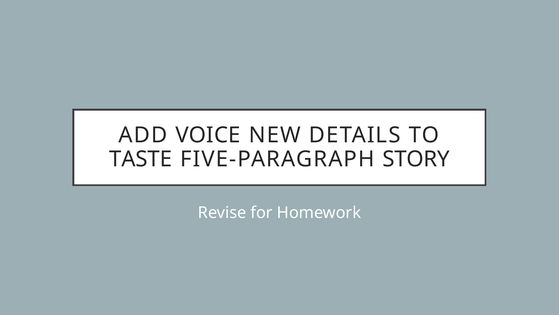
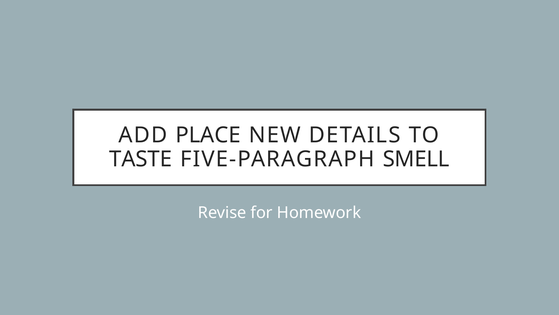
VOICE: VOICE -> PLACE (208, 135)
STORY: STORY -> SMELL (416, 159)
